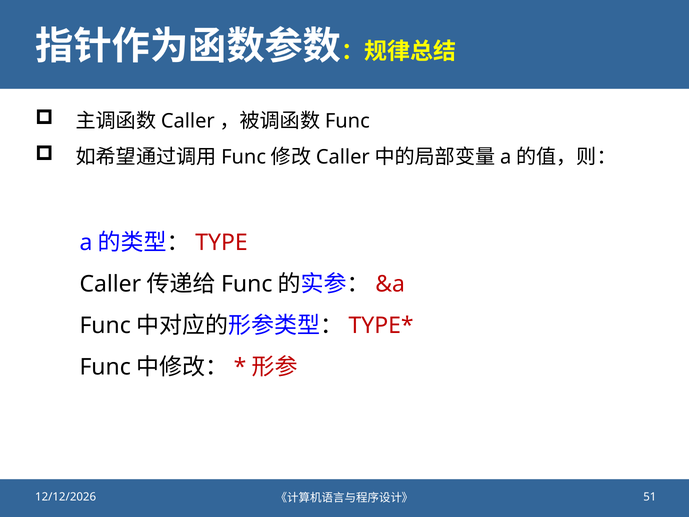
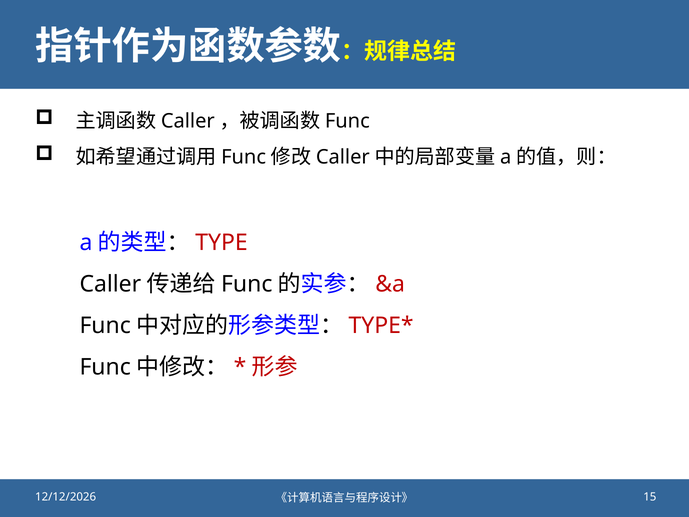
51: 51 -> 15 (650, 497)
